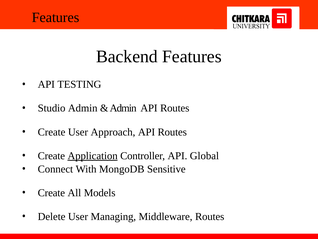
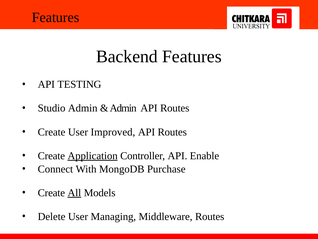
Approach: Approach -> Improved (113, 132)
Global: Global -> Enable (204, 156)
Sensitive: Sensitive -> Purchase (166, 169)
All underline: none -> present (74, 192)
